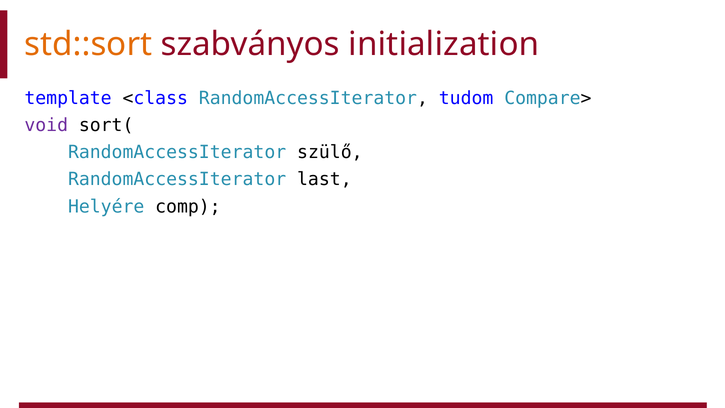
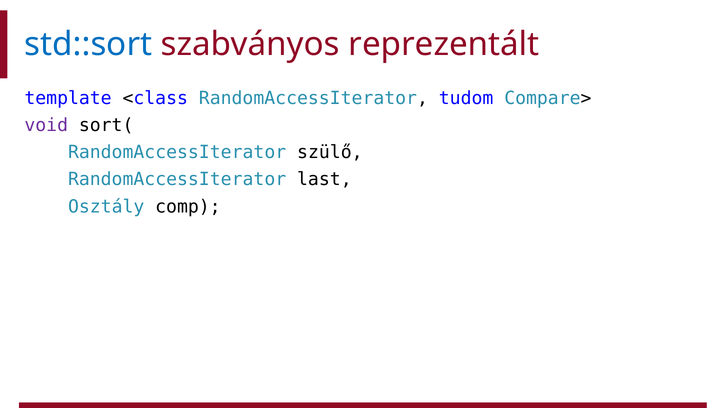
std::sort colour: orange -> blue (88, 44)
initialization: initialization -> reprezentált (444, 44)
Helyére: Helyére -> Osztály (106, 207)
